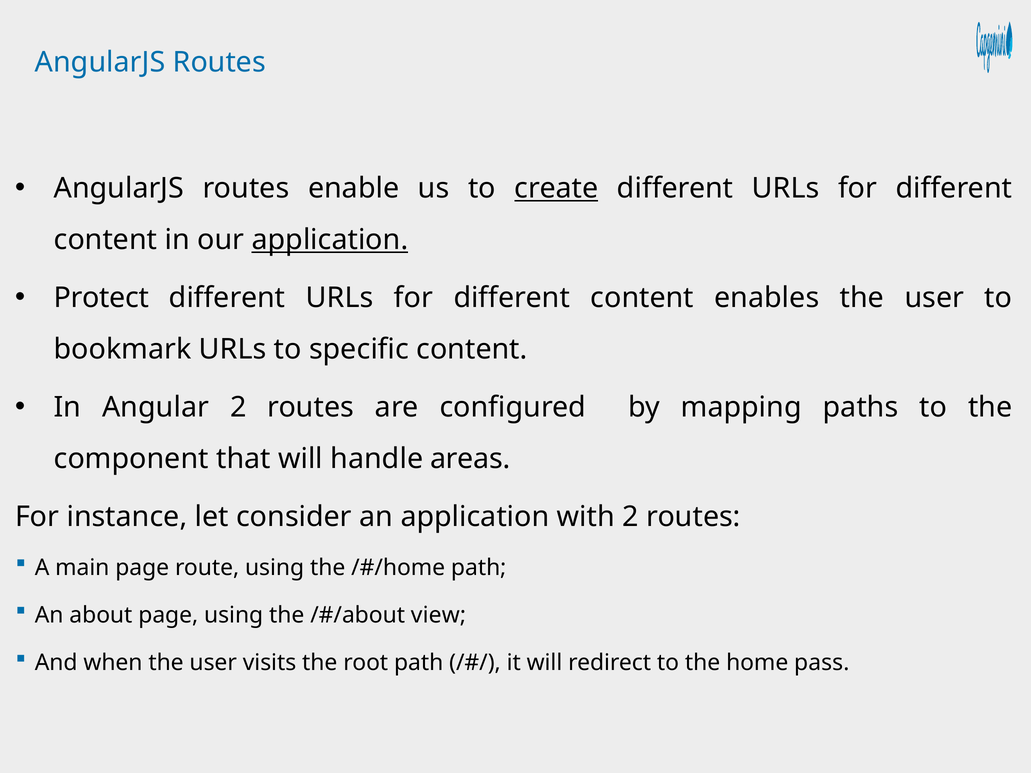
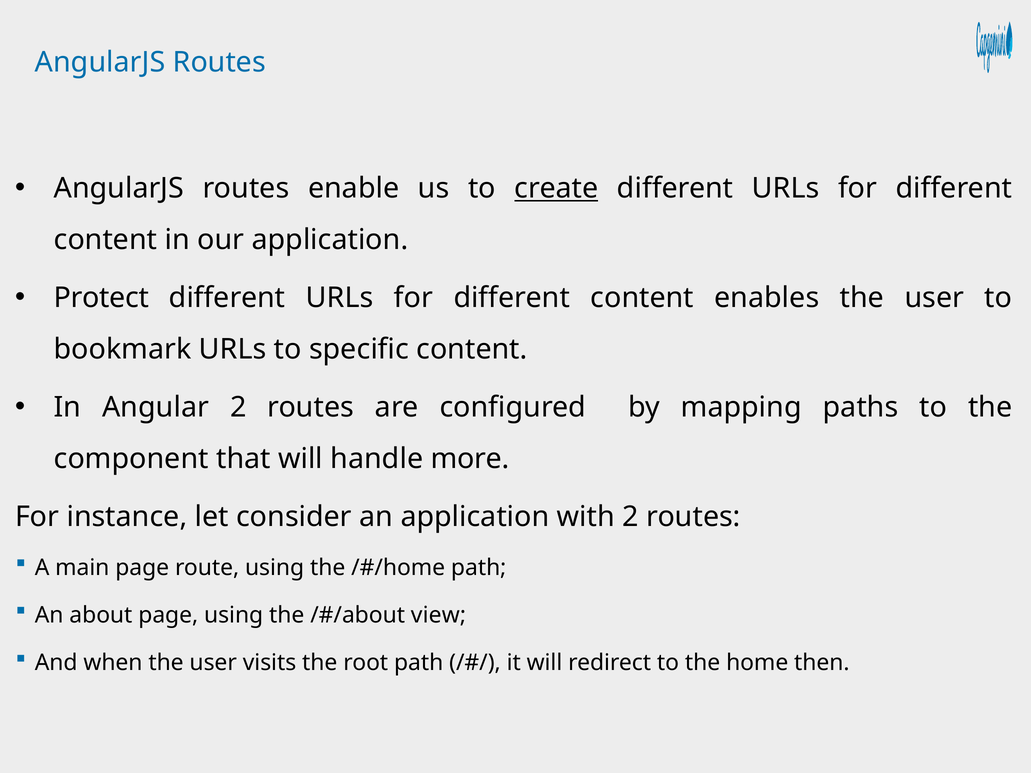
application underline: present -> none (330, 240)
areas: areas -> more (470, 459)
pass: pass -> then (822, 663)
